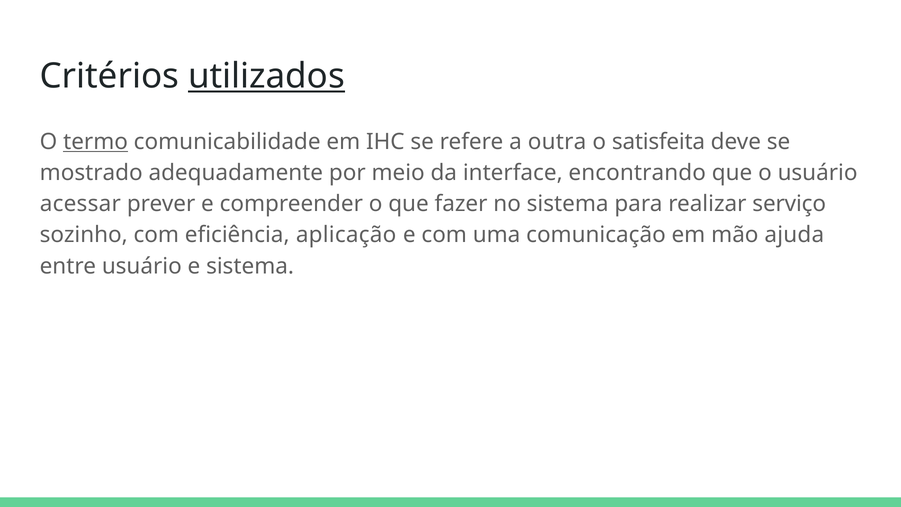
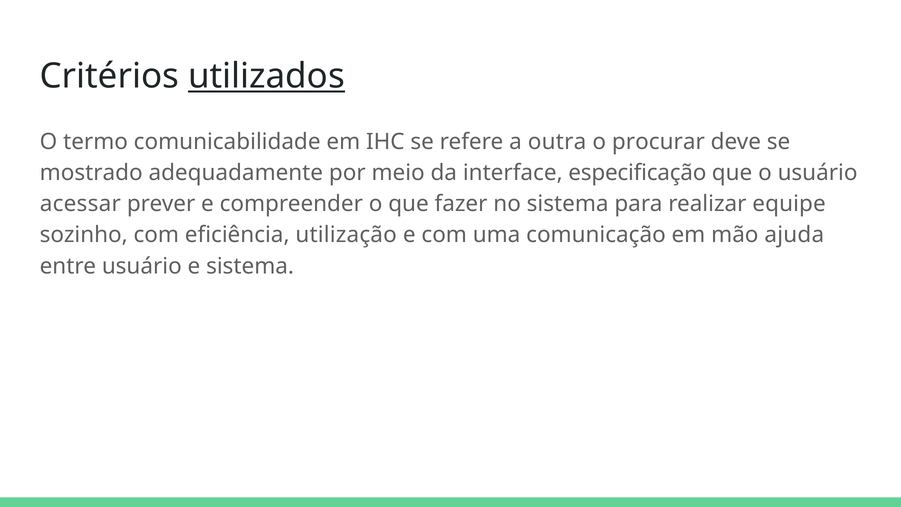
termo underline: present -> none (96, 142)
satisfeita: satisfeita -> procurar (658, 142)
encontrando: encontrando -> especificação (637, 173)
serviço: serviço -> equipe (789, 204)
aplicação: aplicação -> utilização (346, 235)
